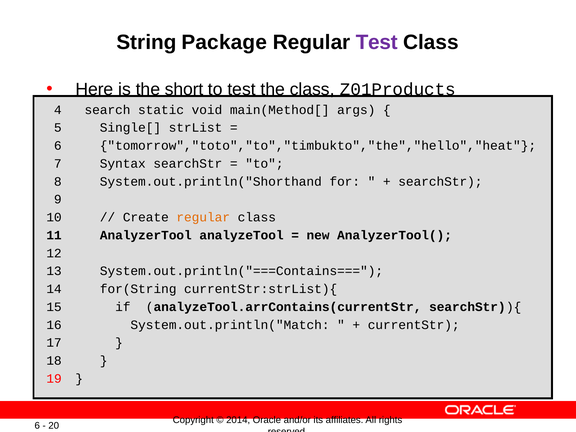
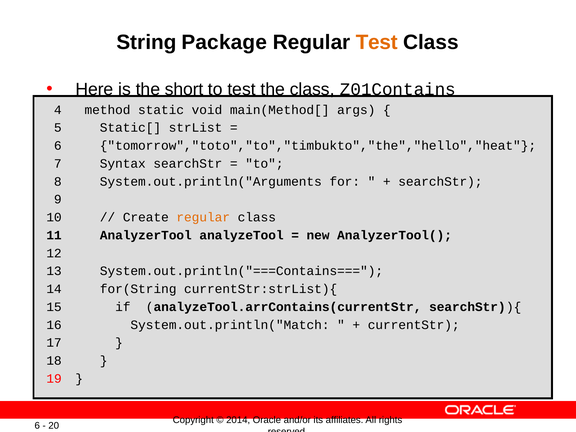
Test colour: purple -> orange (377, 42)
Z01Products: Z01Products -> Z01Contains (398, 89)
search: search -> method (108, 110)
Single[: Single[ -> Static[ (130, 128)
System.out.println("Shorthand: System.out.println("Shorthand -> System.out.println("Arguments (211, 182)
